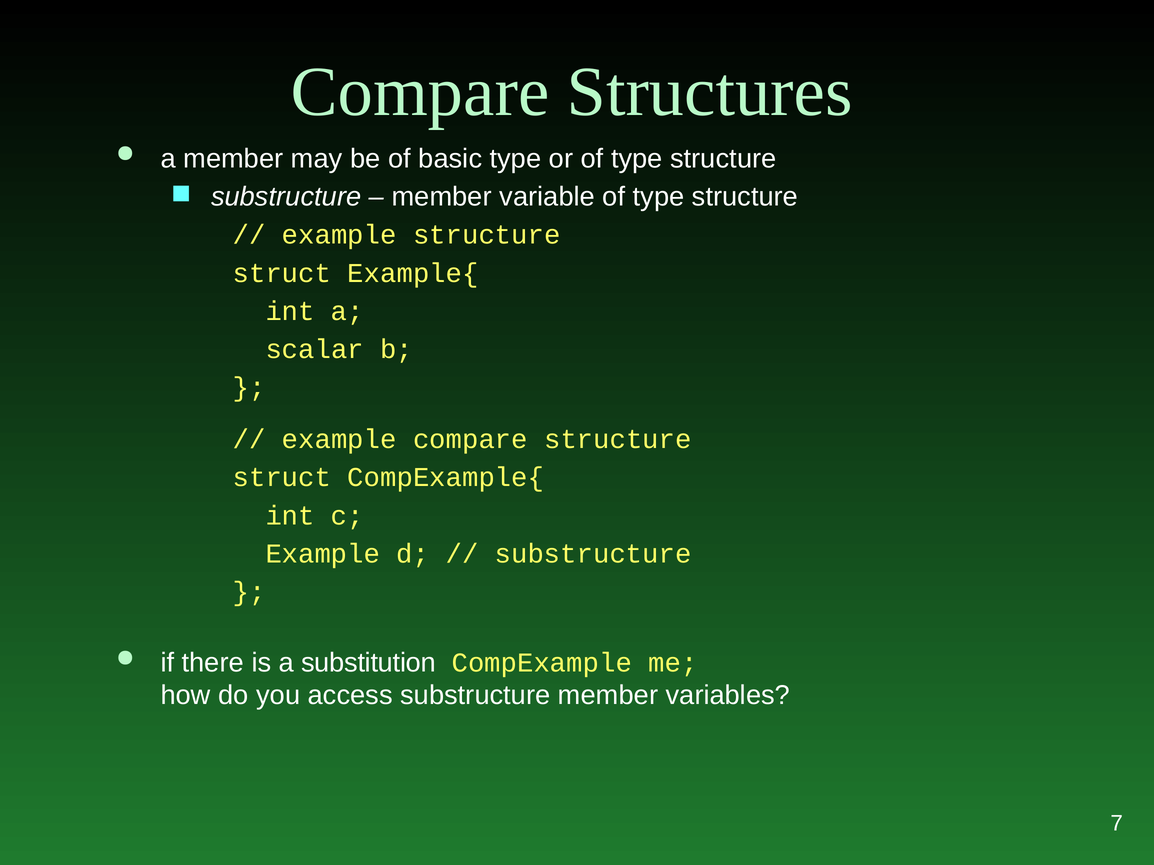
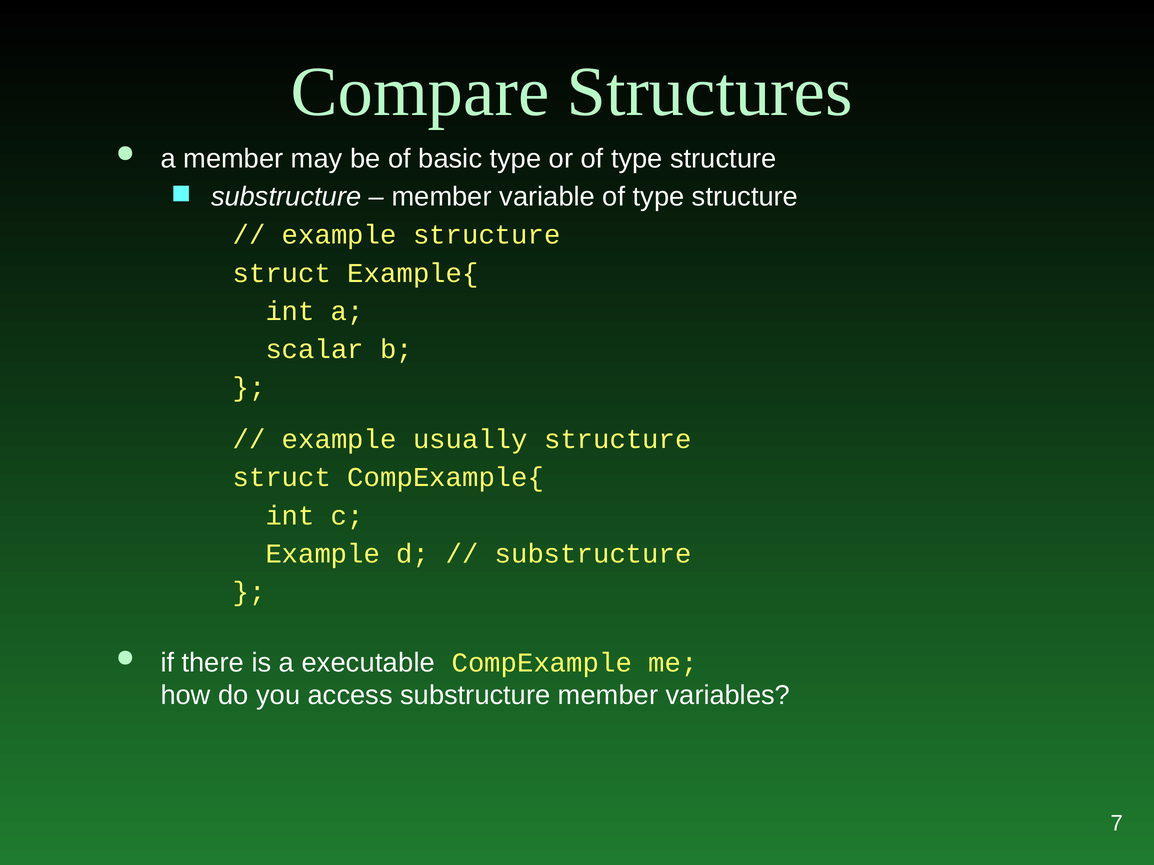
example compare: compare -> usually (470, 440)
substitution: substitution -> executable (368, 663)
